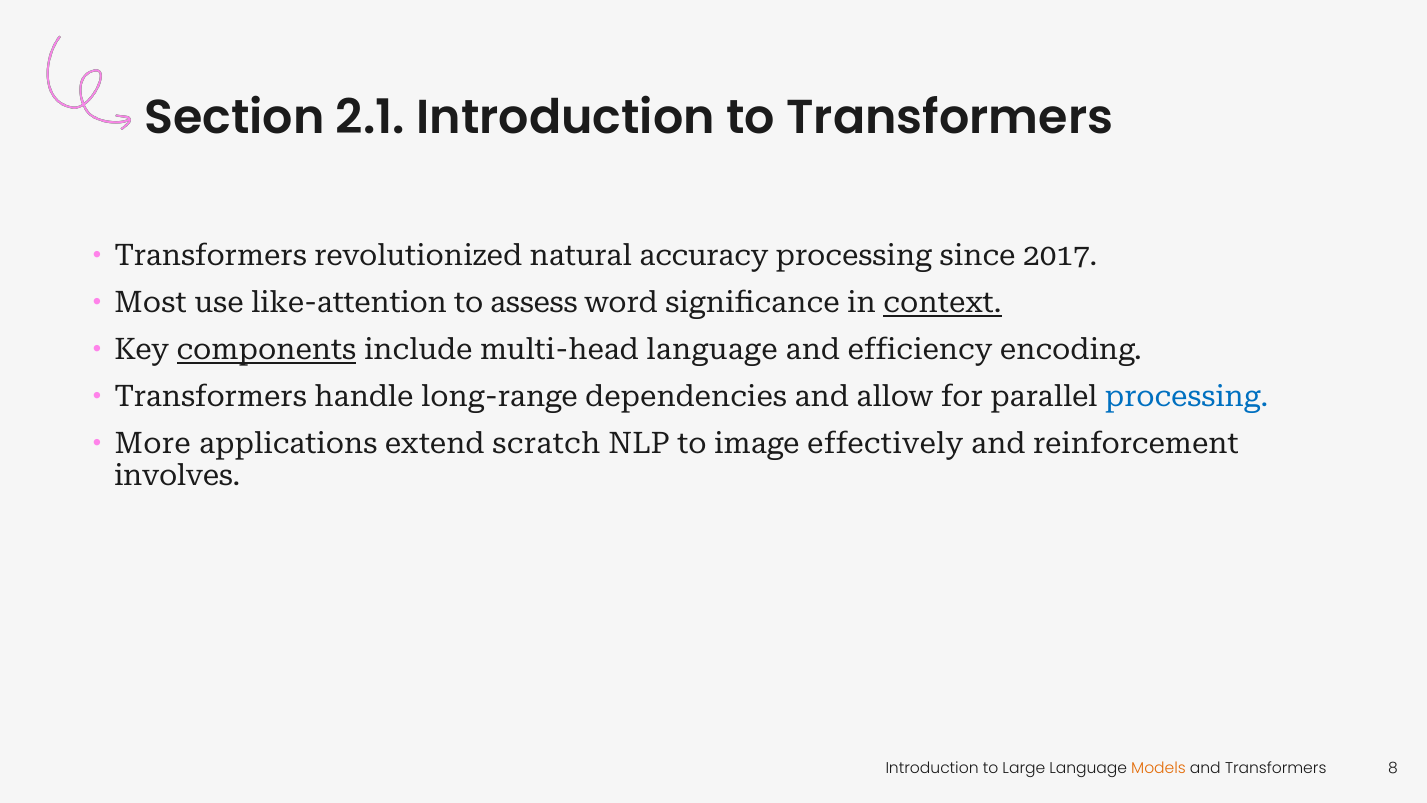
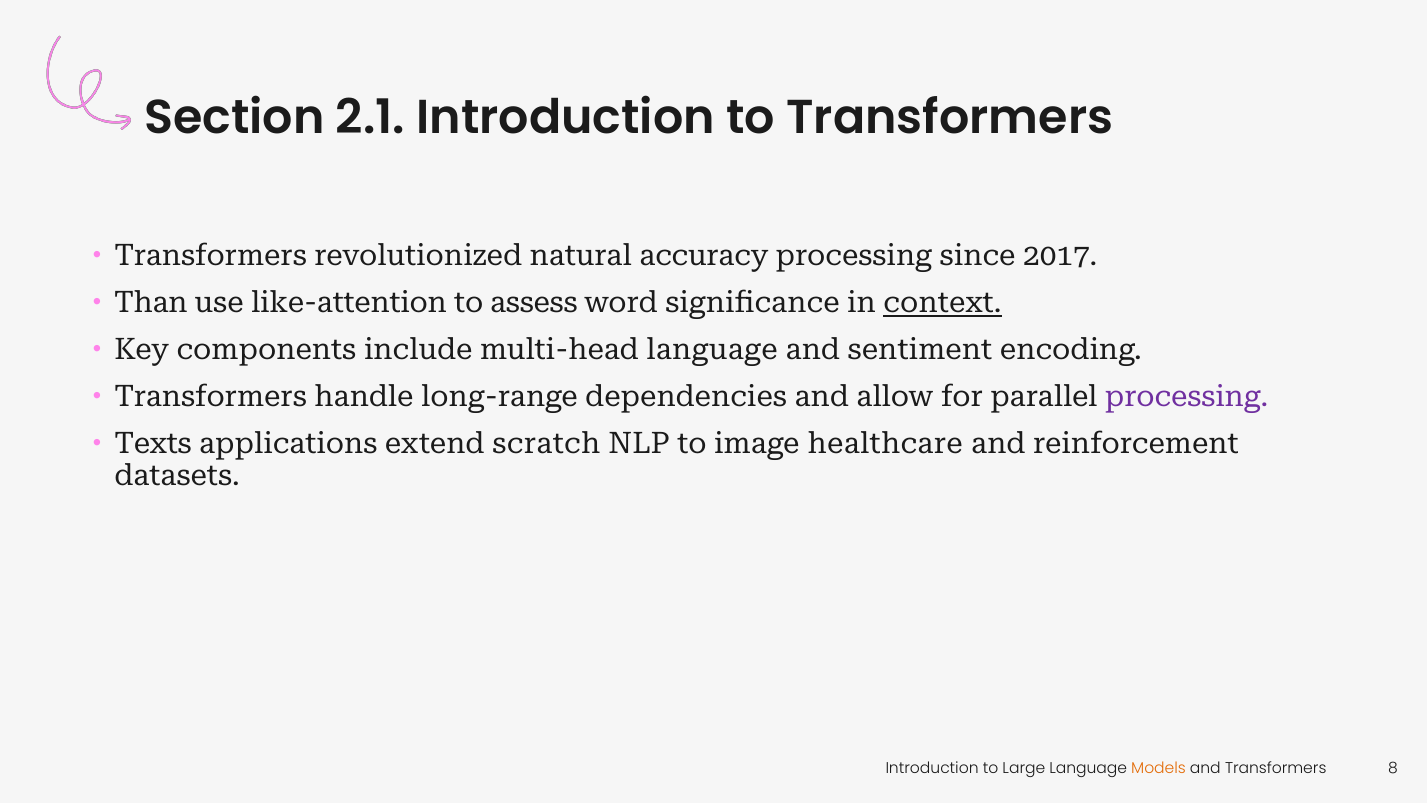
Most: Most -> Than (151, 303)
components underline: present -> none (266, 350)
efficiency: efficiency -> sentiment (920, 350)
processing colour: blue -> purple (1187, 397)
More: More -> Texts (153, 444)
effectively: effectively -> healthcare (885, 444)
involves: involves -> datasets (177, 476)
